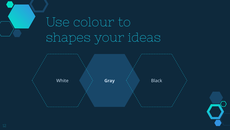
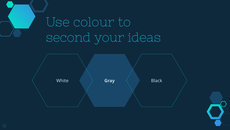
shapes: shapes -> second (68, 37)
